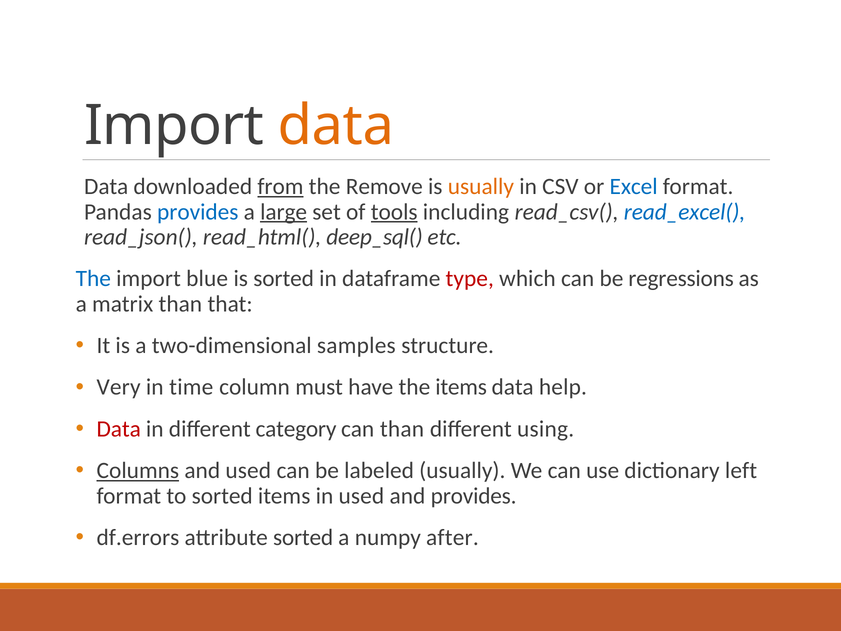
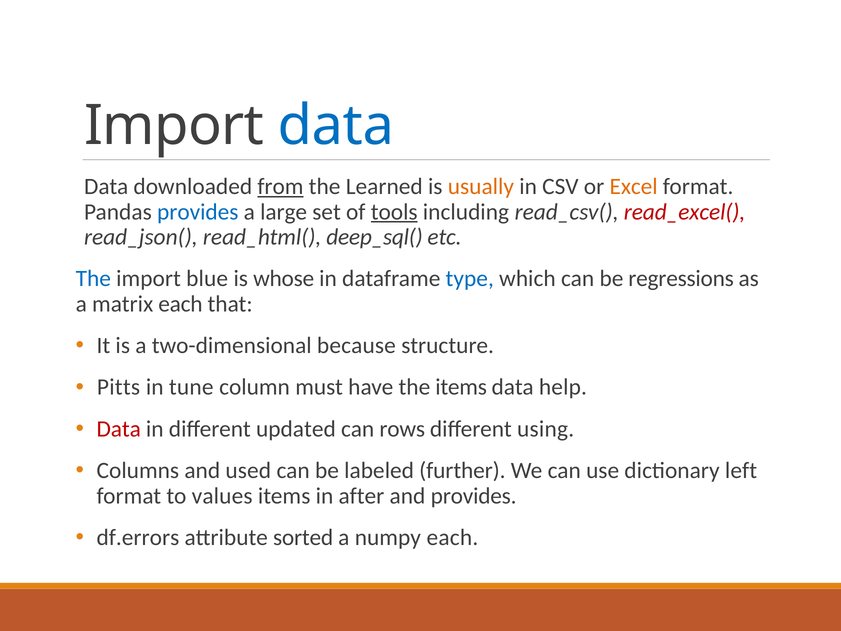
data colour: orange -> blue (336, 126)
Remove: Remove -> Learned (384, 186)
Excel colour: blue -> orange (634, 186)
large underline: present -> none (284, 212)
read_excel( colour: blue -> red (685, 212)
is sorted: sorted -> whose (284, 279)
type colour: red -> blue (470, 279)
matrix than: than -> each (180, 304)
samples: samples -> because (356, 346)
Very: Very -> Pitts (119, 387)
time: time -> tune (191, 387)
category: category -> updated (296, 429)
can than: than -> rows (402, 429)
Columns underline: present -> none (138, 470)
labeled usually: usually -> further (462, 470)
to sorted: sorted -> values (222, 496)
in used: used -> after (361, 496)
numpy after: after -> each (452, 537)
